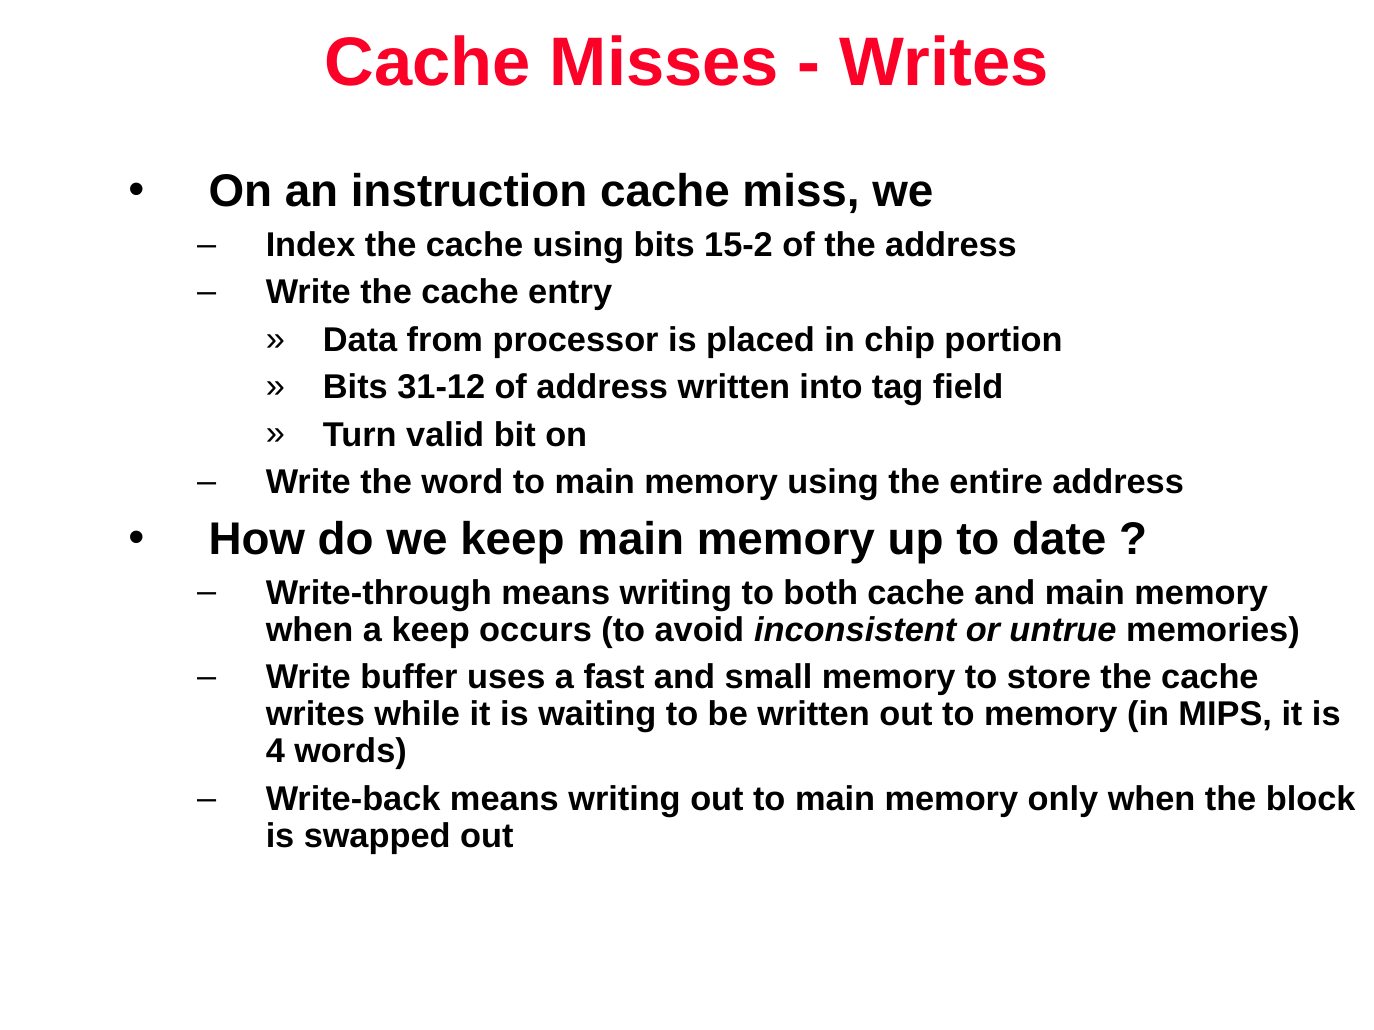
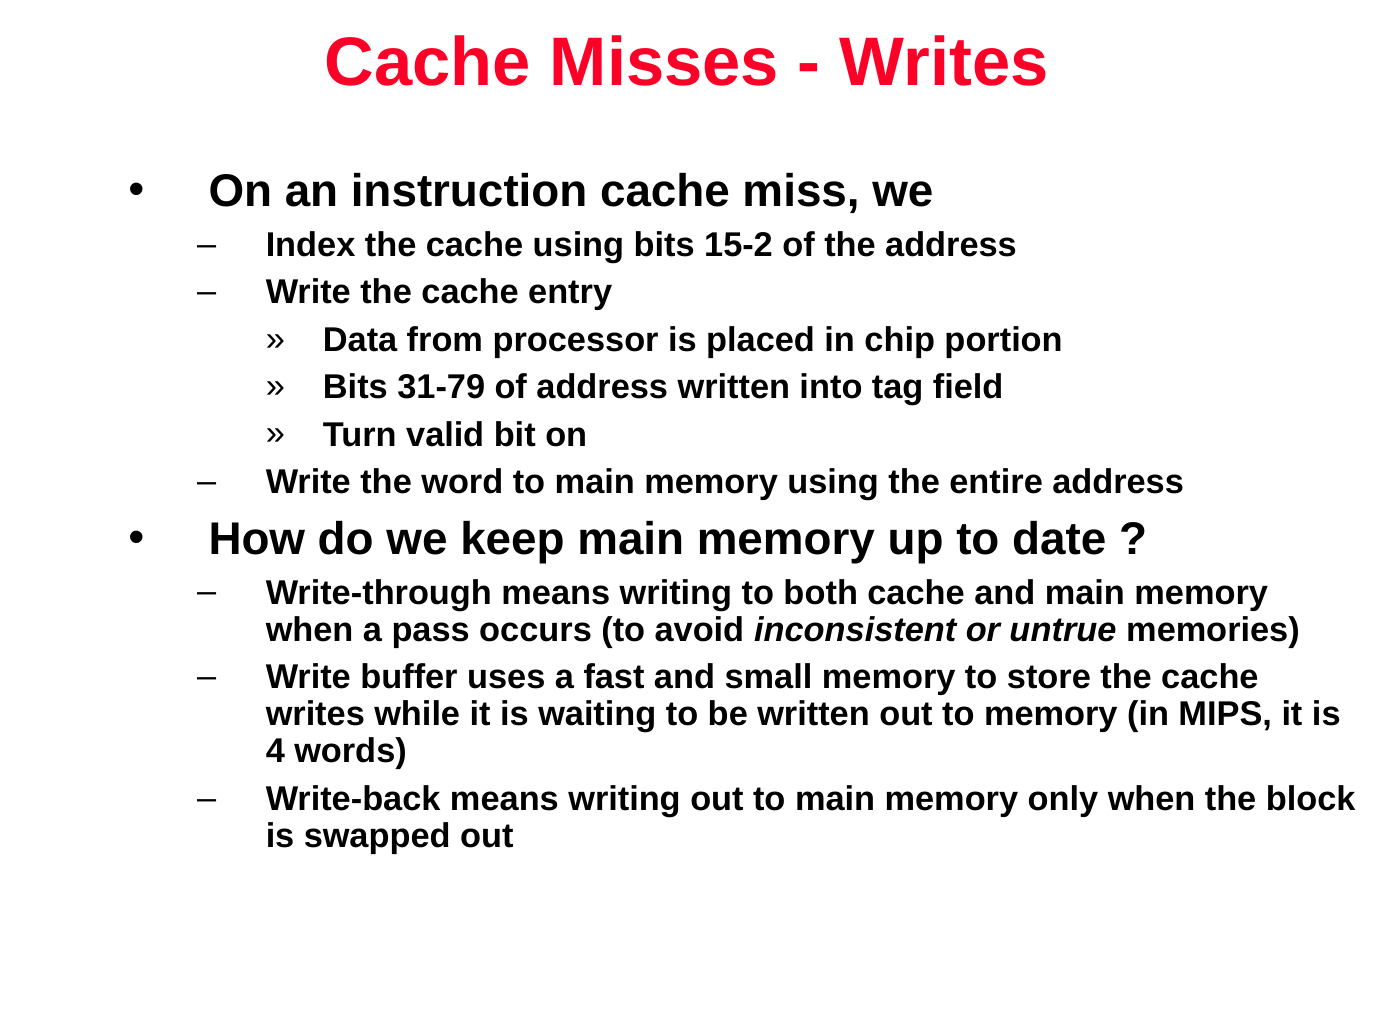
31-12: 31-12 -> 31-79 (441, 388)
a keep: keep -> pass (431, 630)
